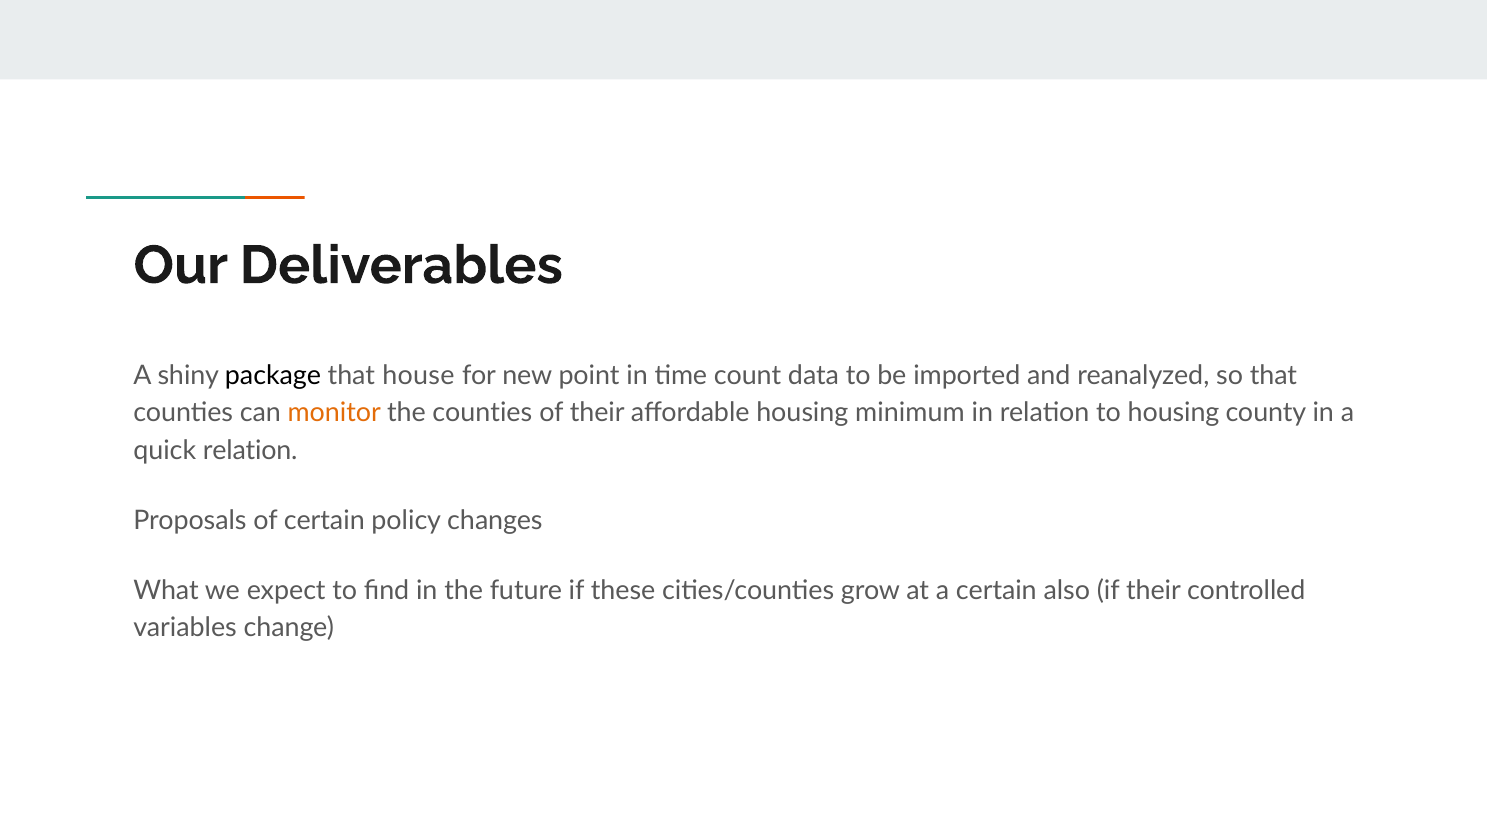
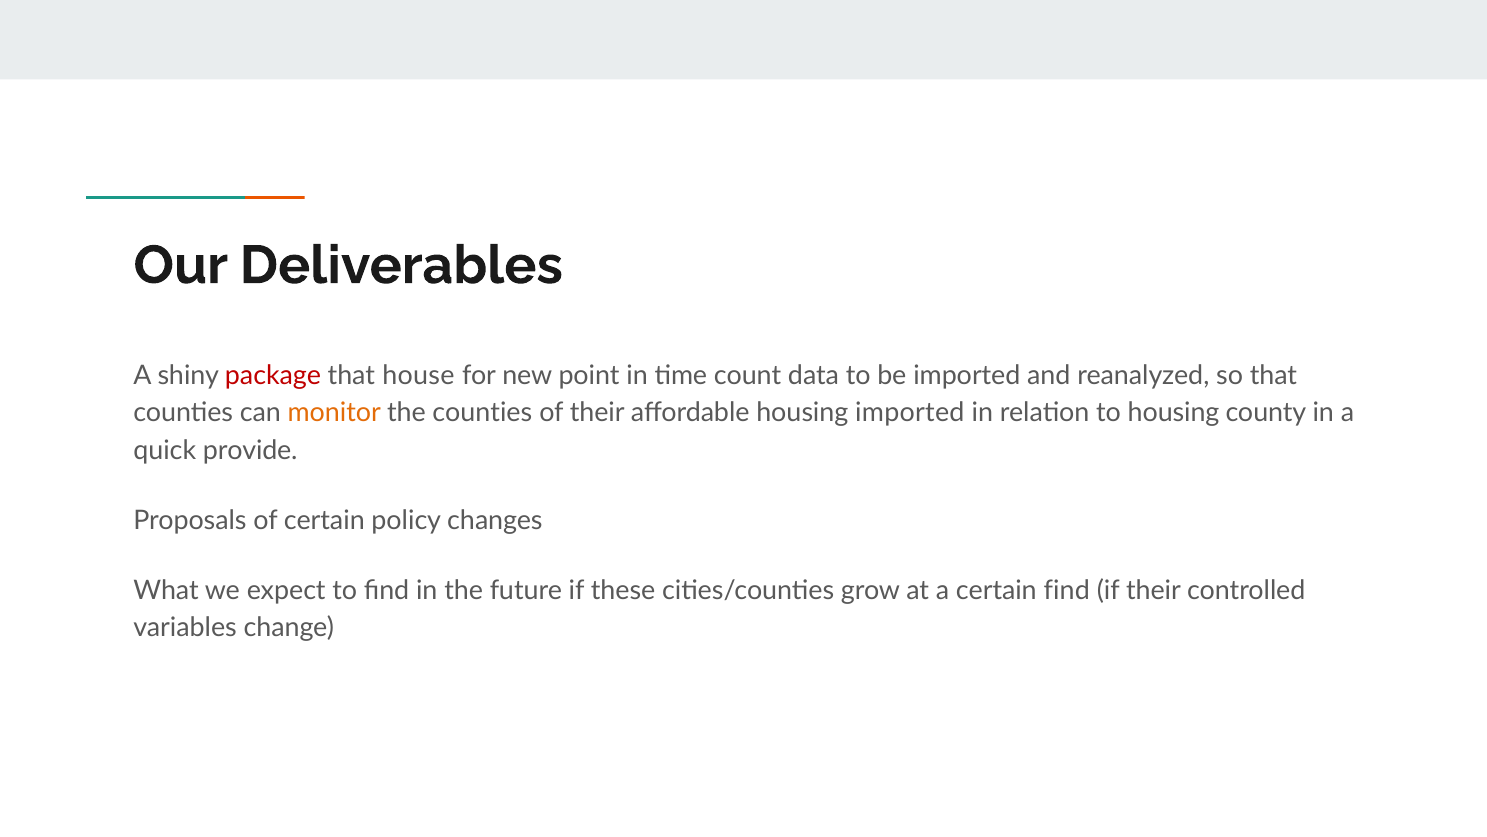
package colour: black -> red (273, 376)
housing minimum: minimum -> imported (910, 413)
quick relation: relation -> provide (250, 450)
certain also: also -> find (1067, 590)
